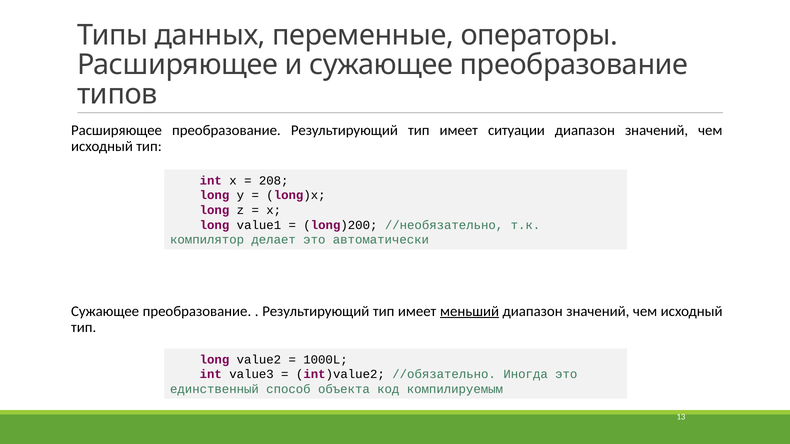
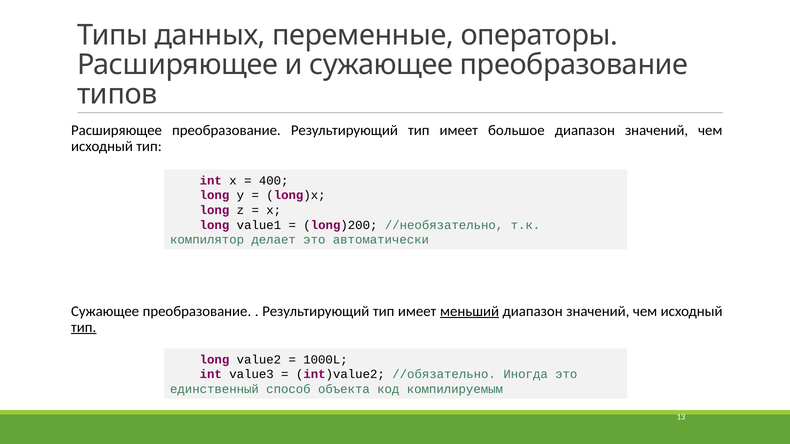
ситуации: ситуации -> большое (516, 130)
208: 208 -> 400 (274, 181)
тип underline: none -> present (84, 328)
